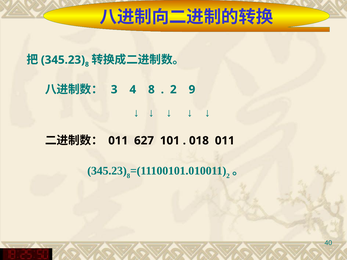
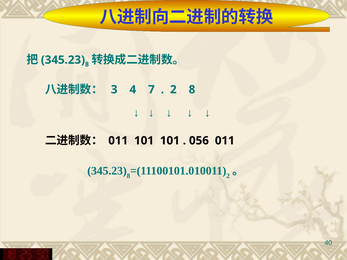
4 8: 8 -> 7 (151, 90)
2 9: 9 -> 8 (192, 90)
011 627: 627 -> 101 (144, 141)
018: 018 -> 056 (199, 141)
